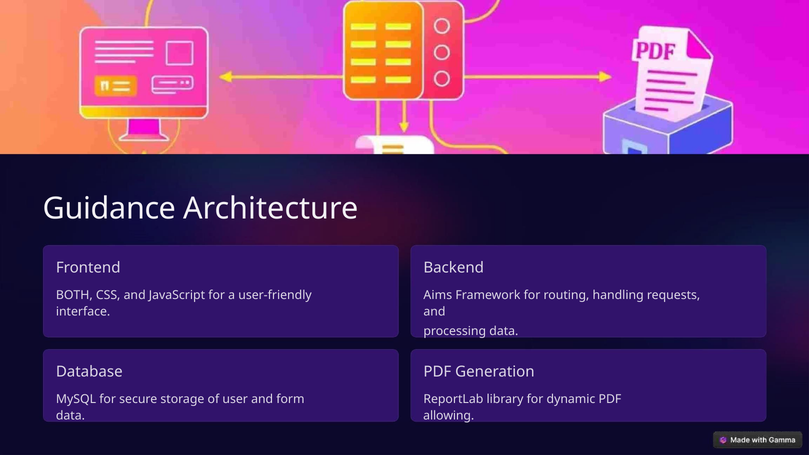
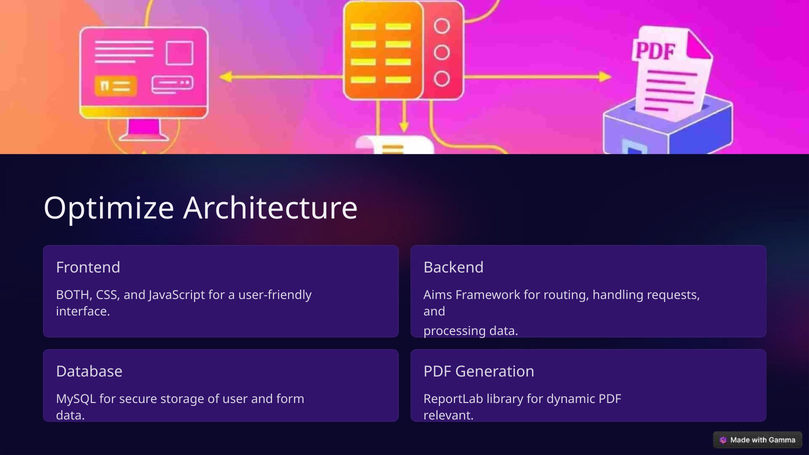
Guidance: Guidance -> Optimize (109, 208)
allowing: allowing -> relevant (449, 416)
